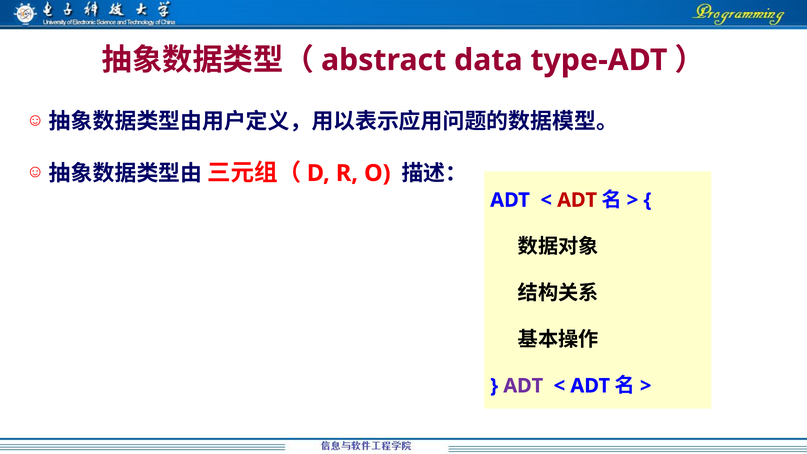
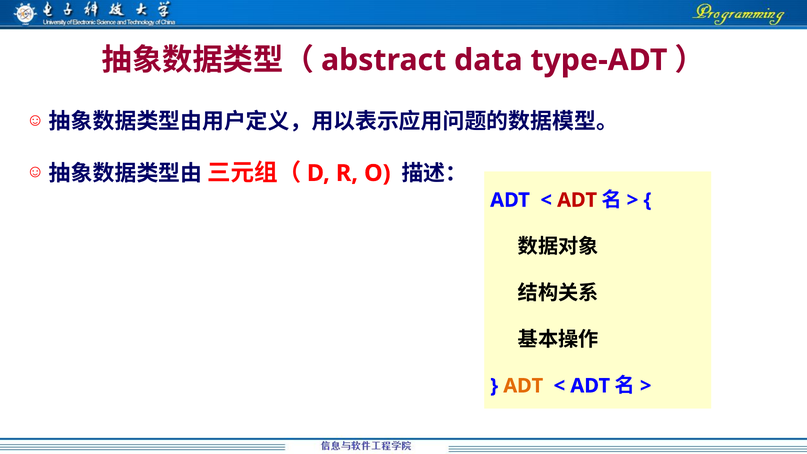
ADT colour: purple -> orange (523, 386)
